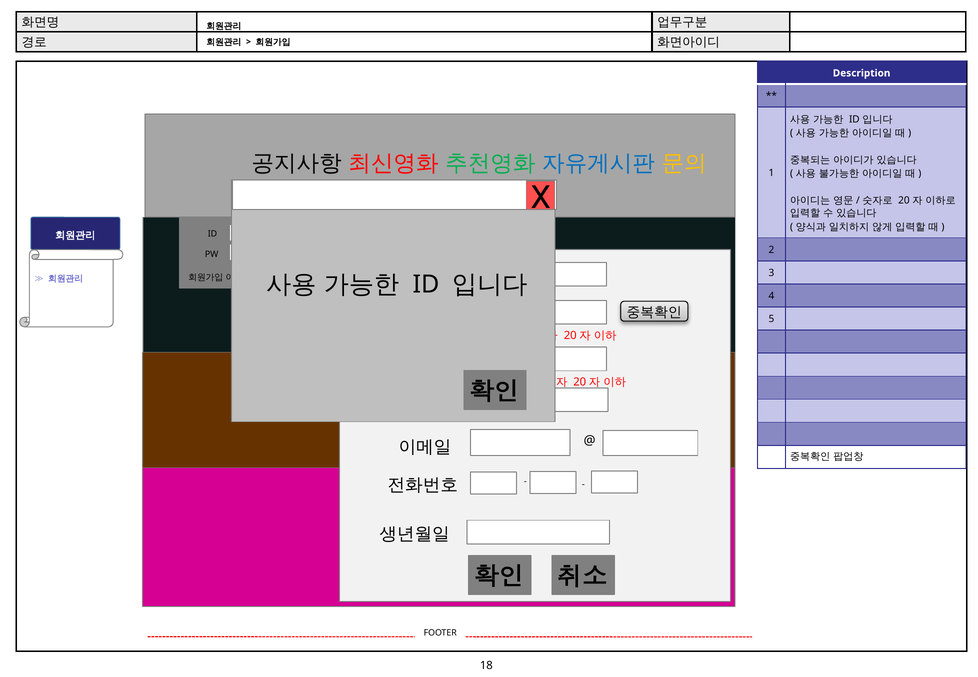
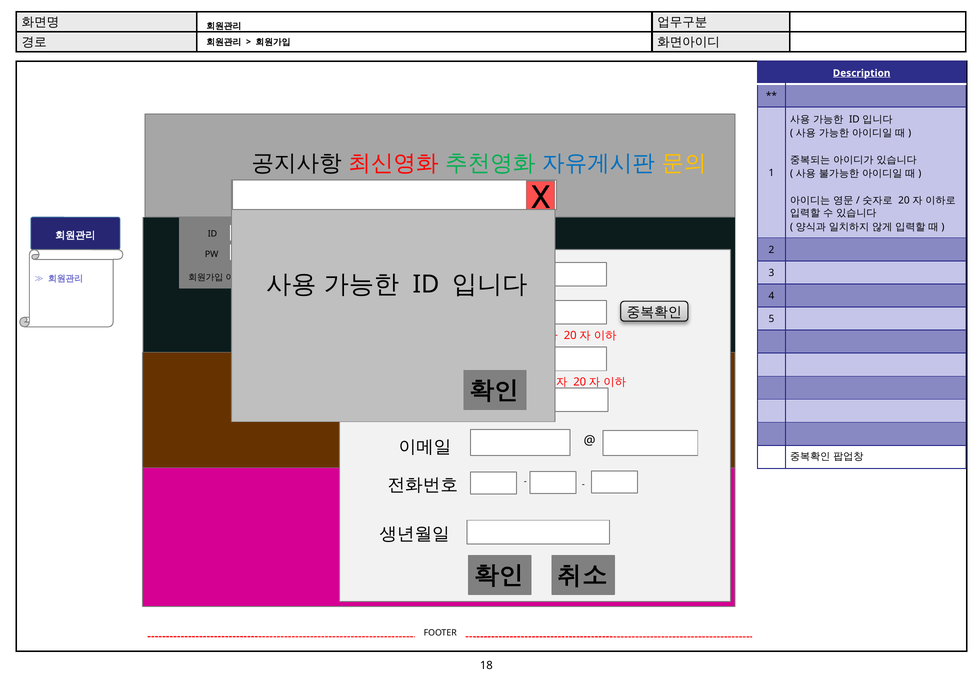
Description underline: none -> present (862, 73)
